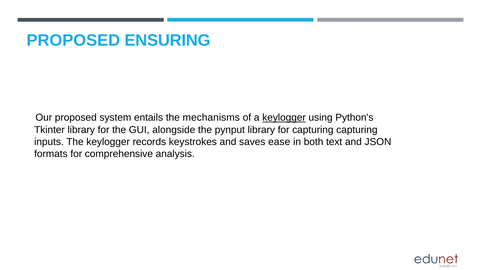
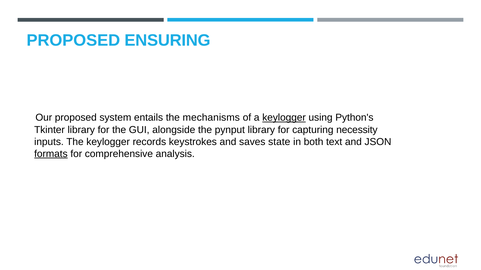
capturing capturing: capturing -> necessity (357, 130)
ease: ease -> state (279, 142)
formats underline: none -> present (51, 154)
